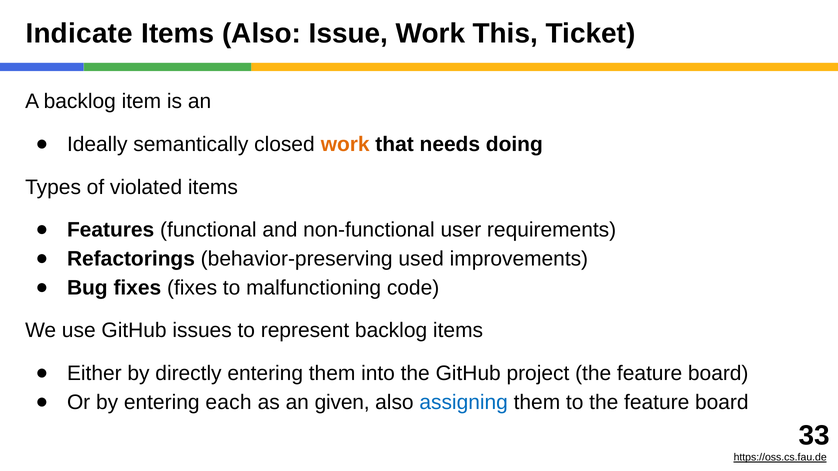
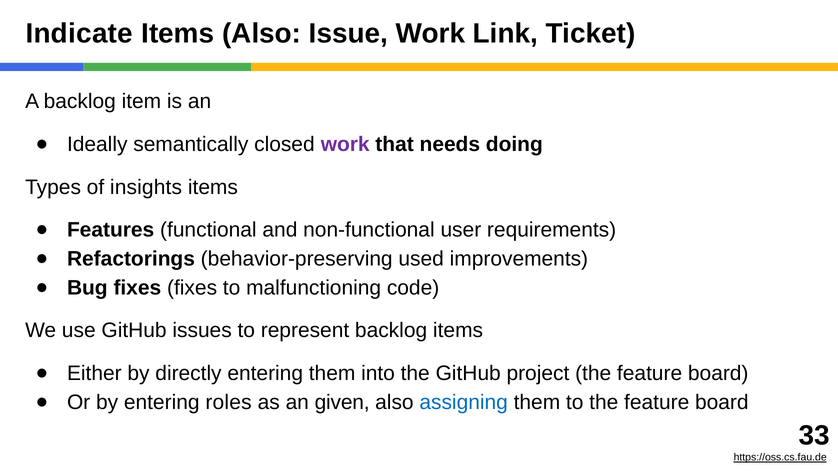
This: This -> Link (505, 33)
work colour: orange -> purple (345, 144)
violated: violated -> insights (146, 187)
each: each -> roles (229, 403)
